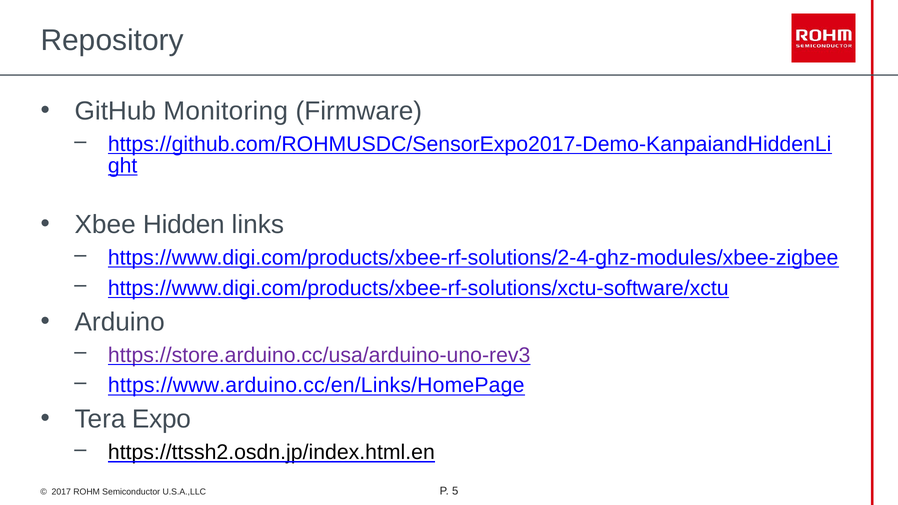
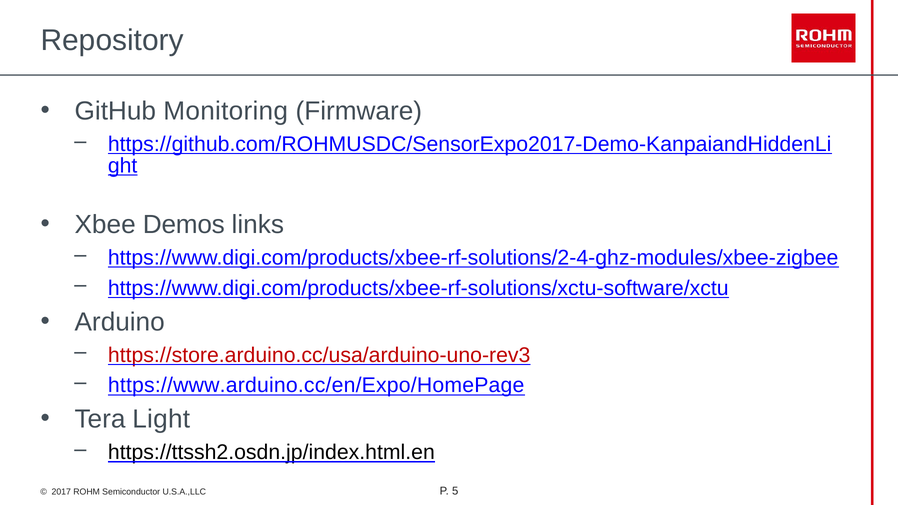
Hidden: Hidden -> Demos (184, 225)
https://store.arduino.cc/usa/arduino-uno-rev3 colour: purple -> red (319, 355)
https://www.arduino.cc/en/Links/HomePage: https://www.arduino.cc/en/Links/HomePage -> https://www.arduino.cc/en/Expo/HomePage (316, 386)
Expo: Expo -> Light (161, 419)
